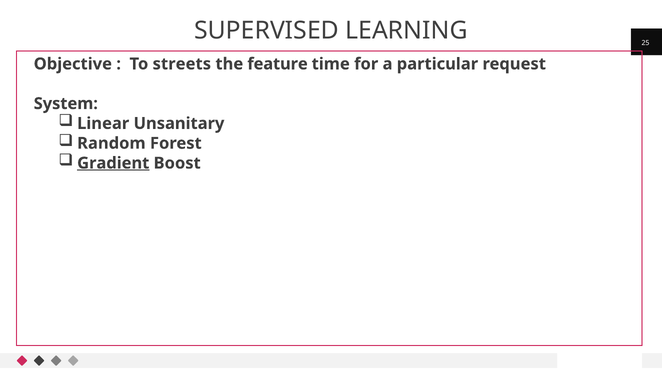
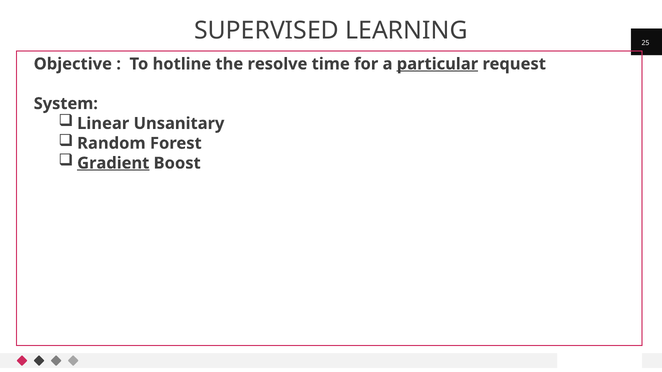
streets: streets -> hotline (182, 64)
feature: feature -> resolve (277, 64)
particular underline: none -> present (437, 64)
